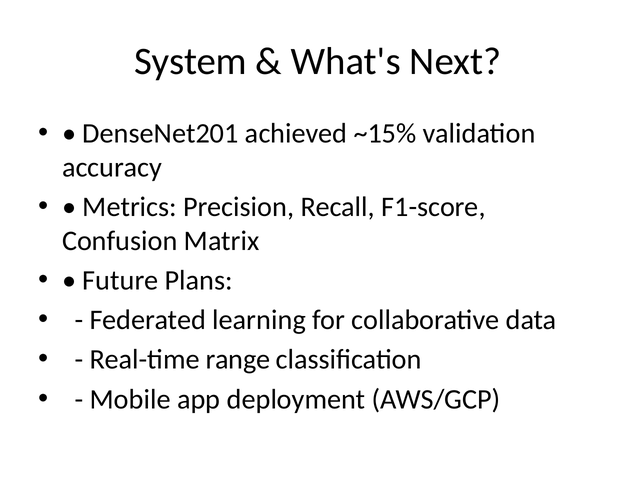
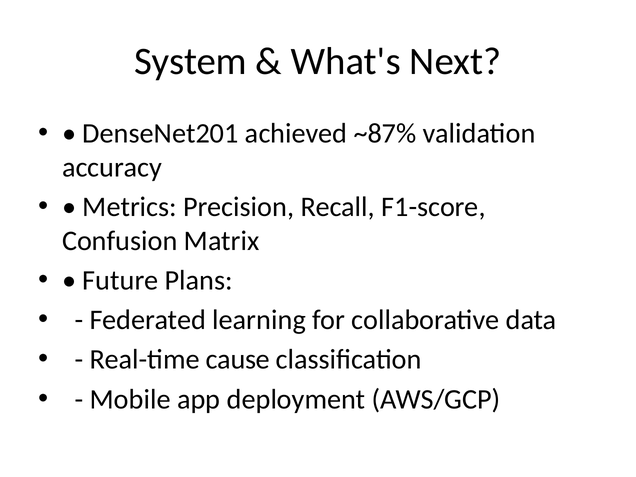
~15%: ~15% -> ~87% (385, 133)
range: range -> cause (238, 360)
